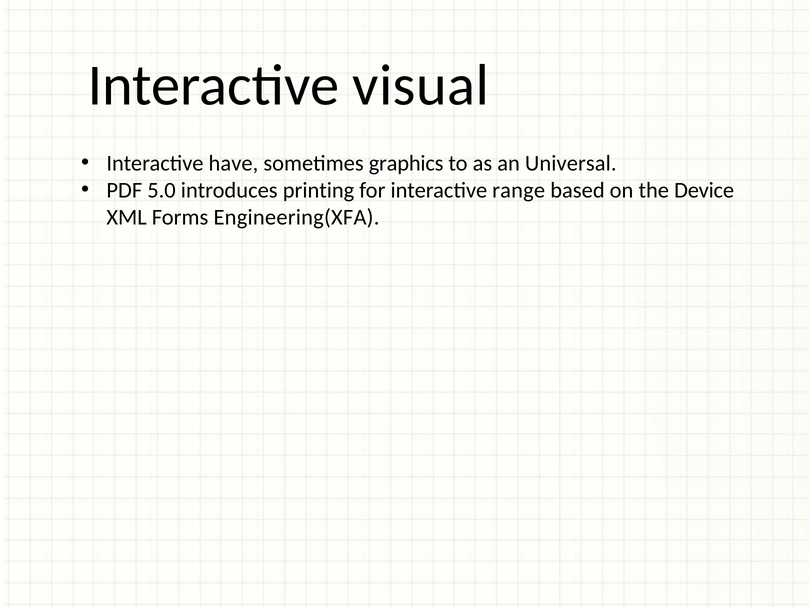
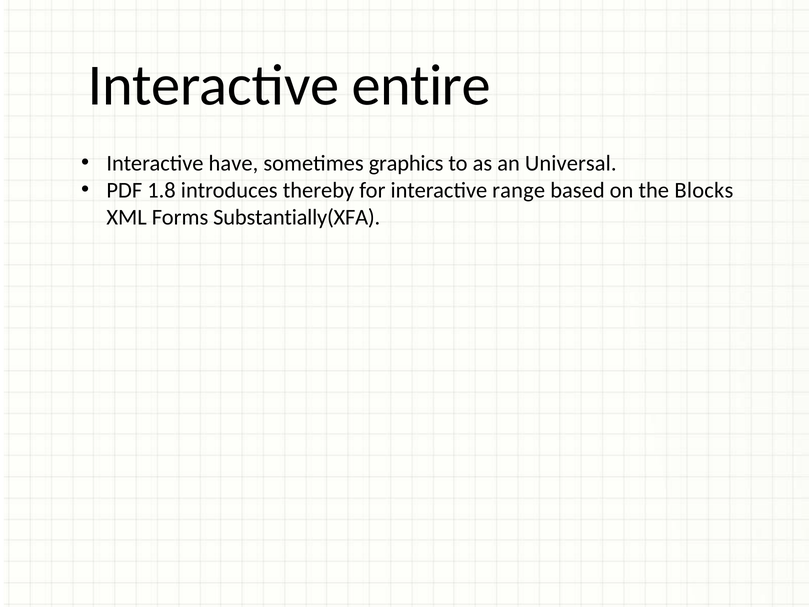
visual: visual -> entire (421, 85)
5.0: 5.0 -> 1.8 (162, 190)
printing: printing -> thereby (319, 190)
Device: Device -> Blocks (704, 190)
Engineering(XFA: Engineering(XFA -> Substantially(XFA (297, 217)
